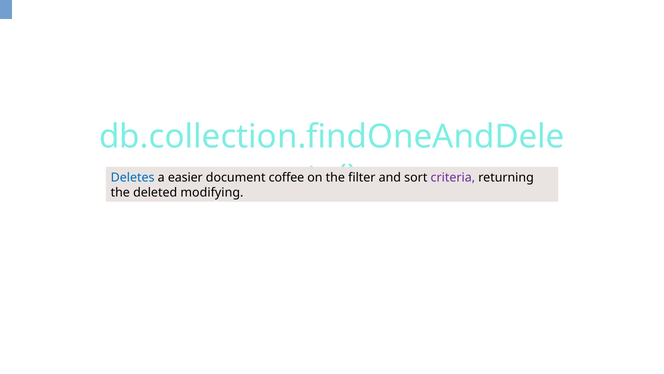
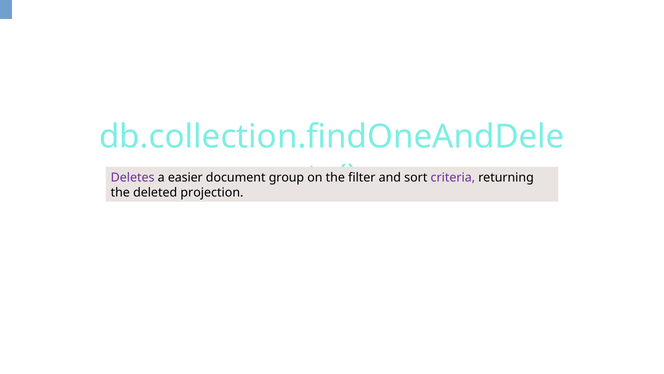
Deletes colour: blue -> purple (133, 177)
coffee: coffee -> group (286, 177)
modifying: modifying -> projection (212, 192)
